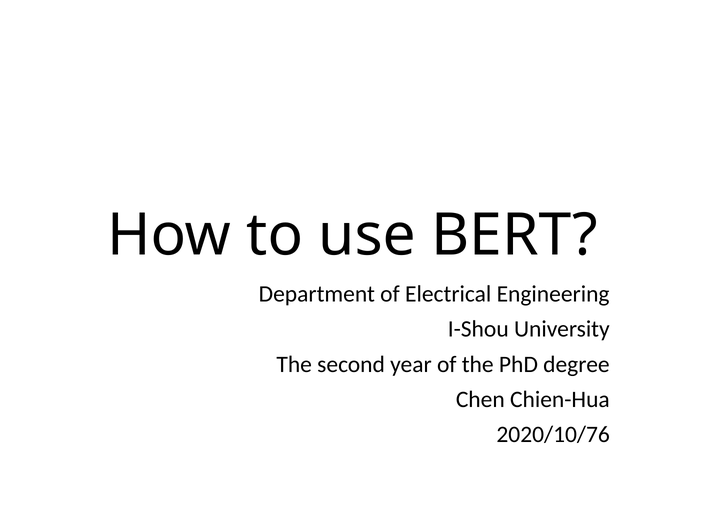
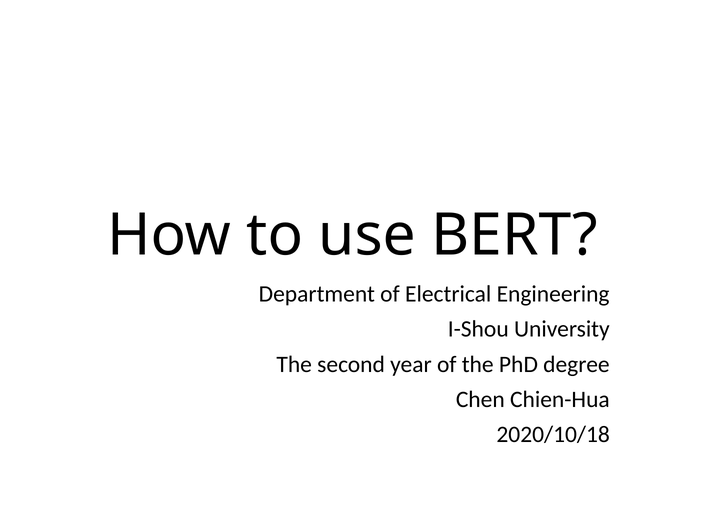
2020/10/76: 2020/10/76 -> 2020/10/18 (553, 434)
